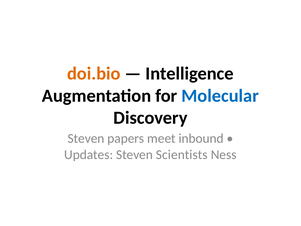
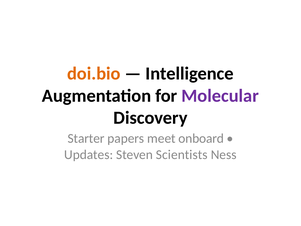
Molecular colour: blue -> purple (220, 96)
Steven: Steven -> Starter (86, 138)
inbound: inbound -> onboard (201, 138)
